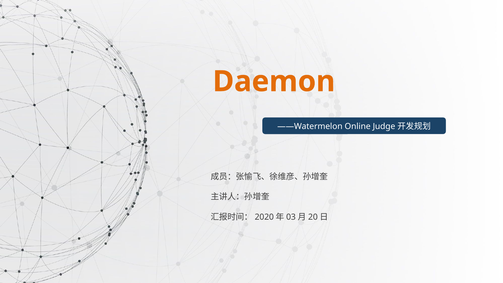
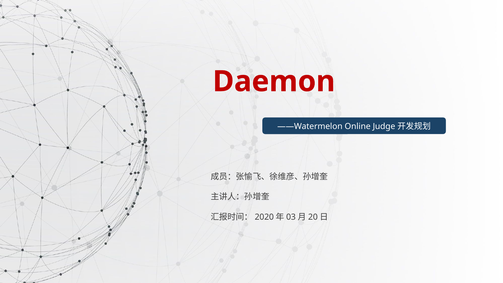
Daemon colour: orange -> red (274, 81)
